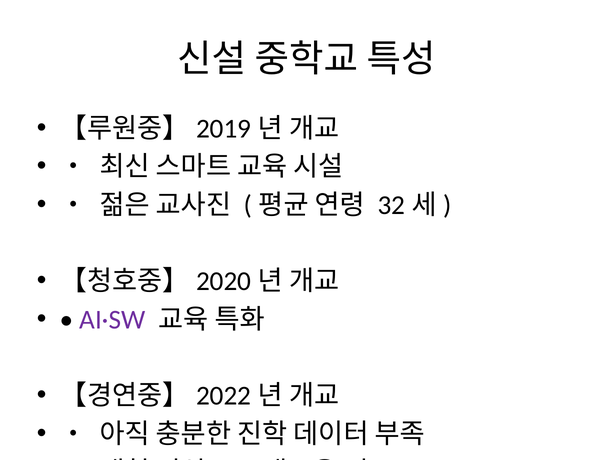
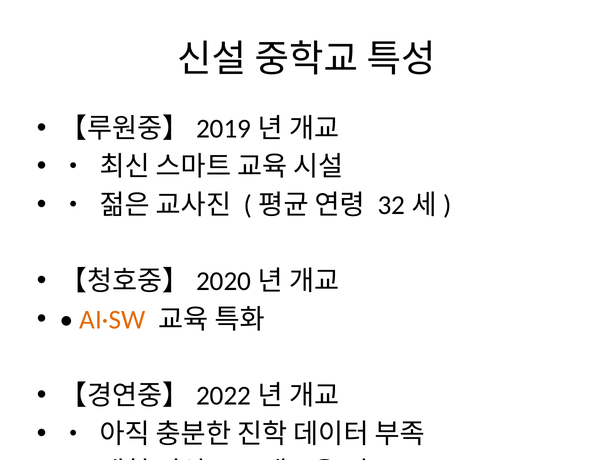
AI·SW colour: purple -> orange (113, 319)
